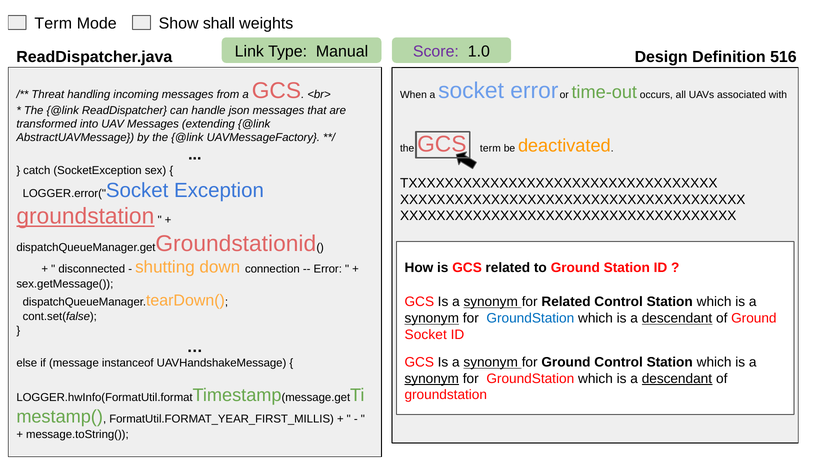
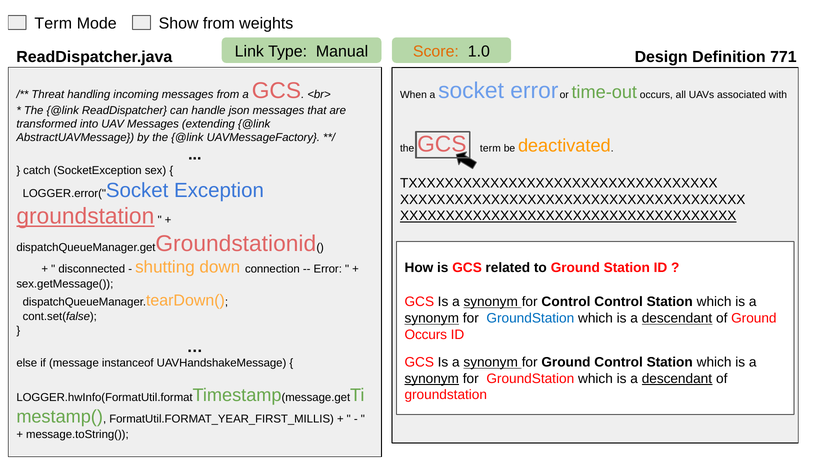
Show shall: shall -> from (219, 24)
Score colour: purple -> orange (436, 51)
516: 516 -> 771 (783, 57)
XXXXXXXXXXXXXXXXXXXXXXXXXXXXXXXXXXXXX underline: none -> present (568, 216)
for Related: Related -> Control (566, 302)
Socket: Socket -> Occurs (426, 334)
